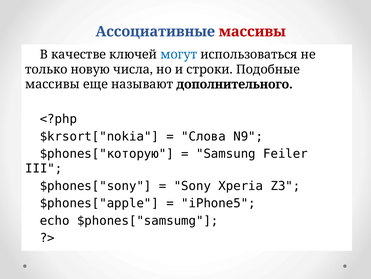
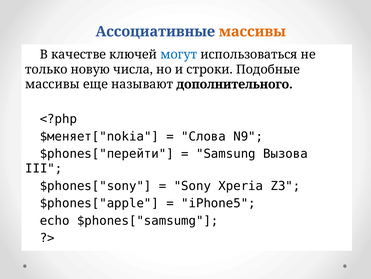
массивы colour: red -> orange (252, 32)
$krsort["nokia: $krsort["nokia -> $меняет["nokia (99, 136)
$phones["которую: $phones["которую -> $phones["перейти (107, 153)
Feiler: Feiler -> Вызова (285, 153)
